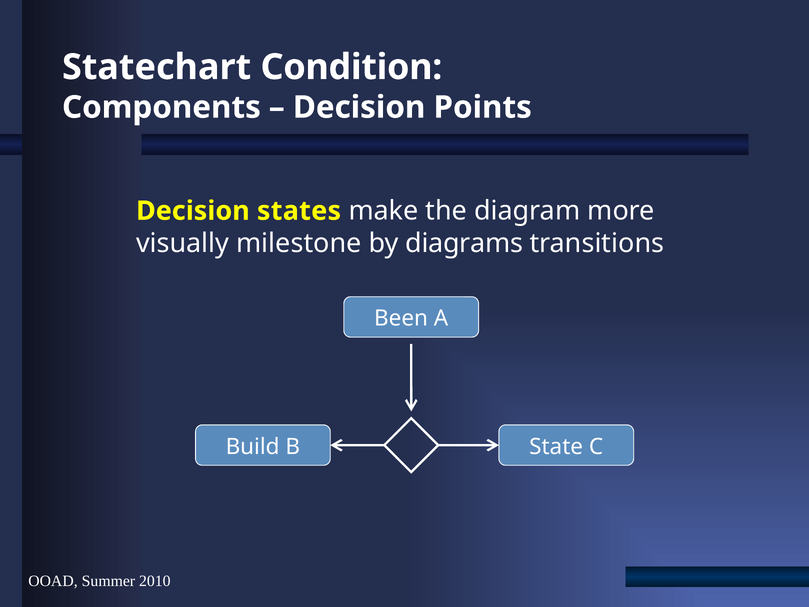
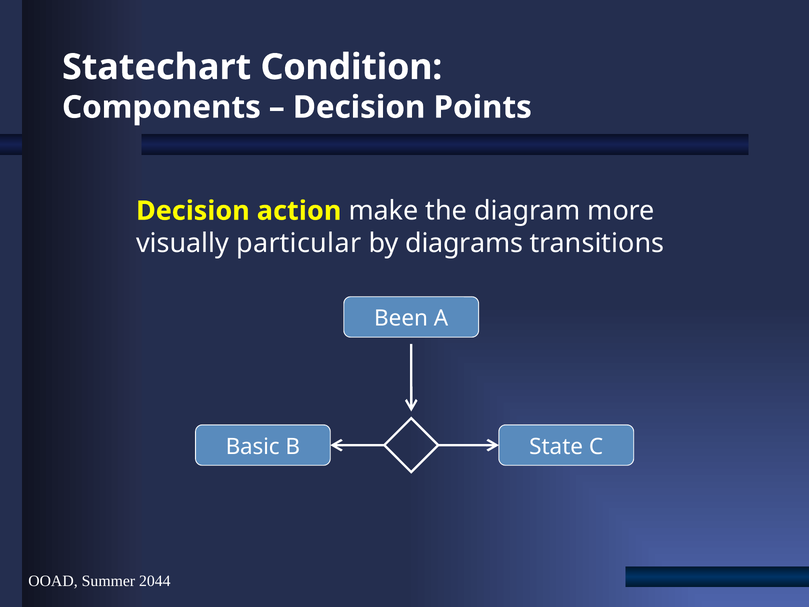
states: states -> action (299, 211)
milestone: milestone -> particular (299, 243)
Build: Build -> Basic (253, 446)
2010: 2010 -> 2044 (155, 581)
